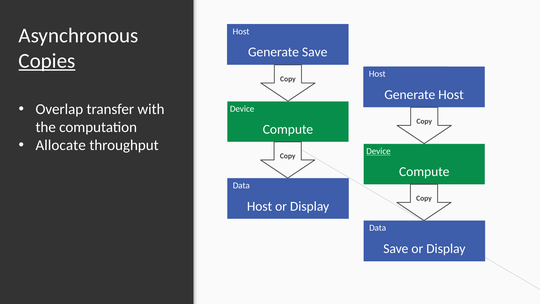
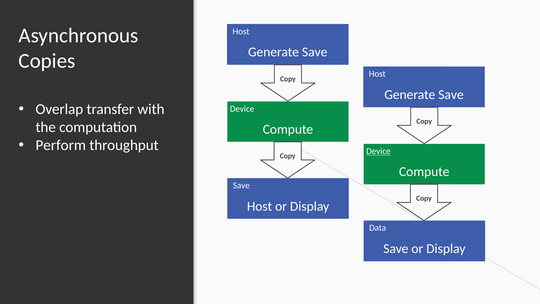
Copies underline: present -> none (47, 61)
Host: Host -> Save (451, 95)
Allocate: Allocate -> Perform (61, 145)
Data: Data -> Save (241, 185)
